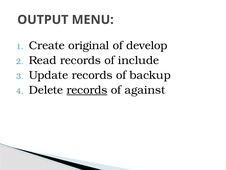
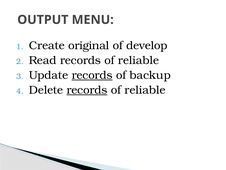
Read records of include: include -> reliable (138, 60)
records underline: none -> present (92, 75)
against: against -> reliable (145, 90)
